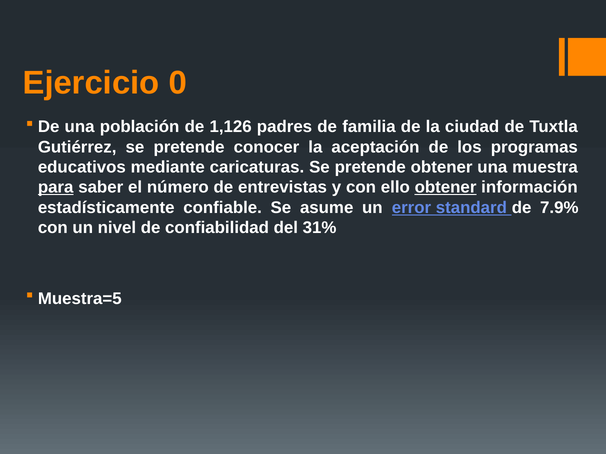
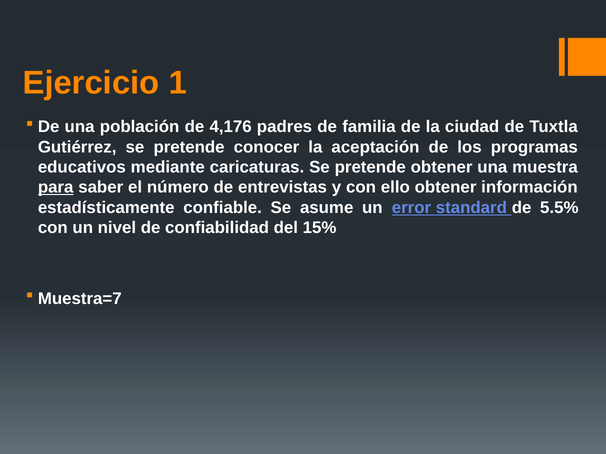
0: 0 -> 1 (178, 83)
1,126: 1,126 -> 4,176 (231, 127)
obtener underline: present -> none (446, 188)
7.9%: 7.9% -> 5.5% (559, 208)
31%: 31% -> 15% (320, 228)
Muestra=5: Muestra=5 -> Muestra=7 (80, 299)
